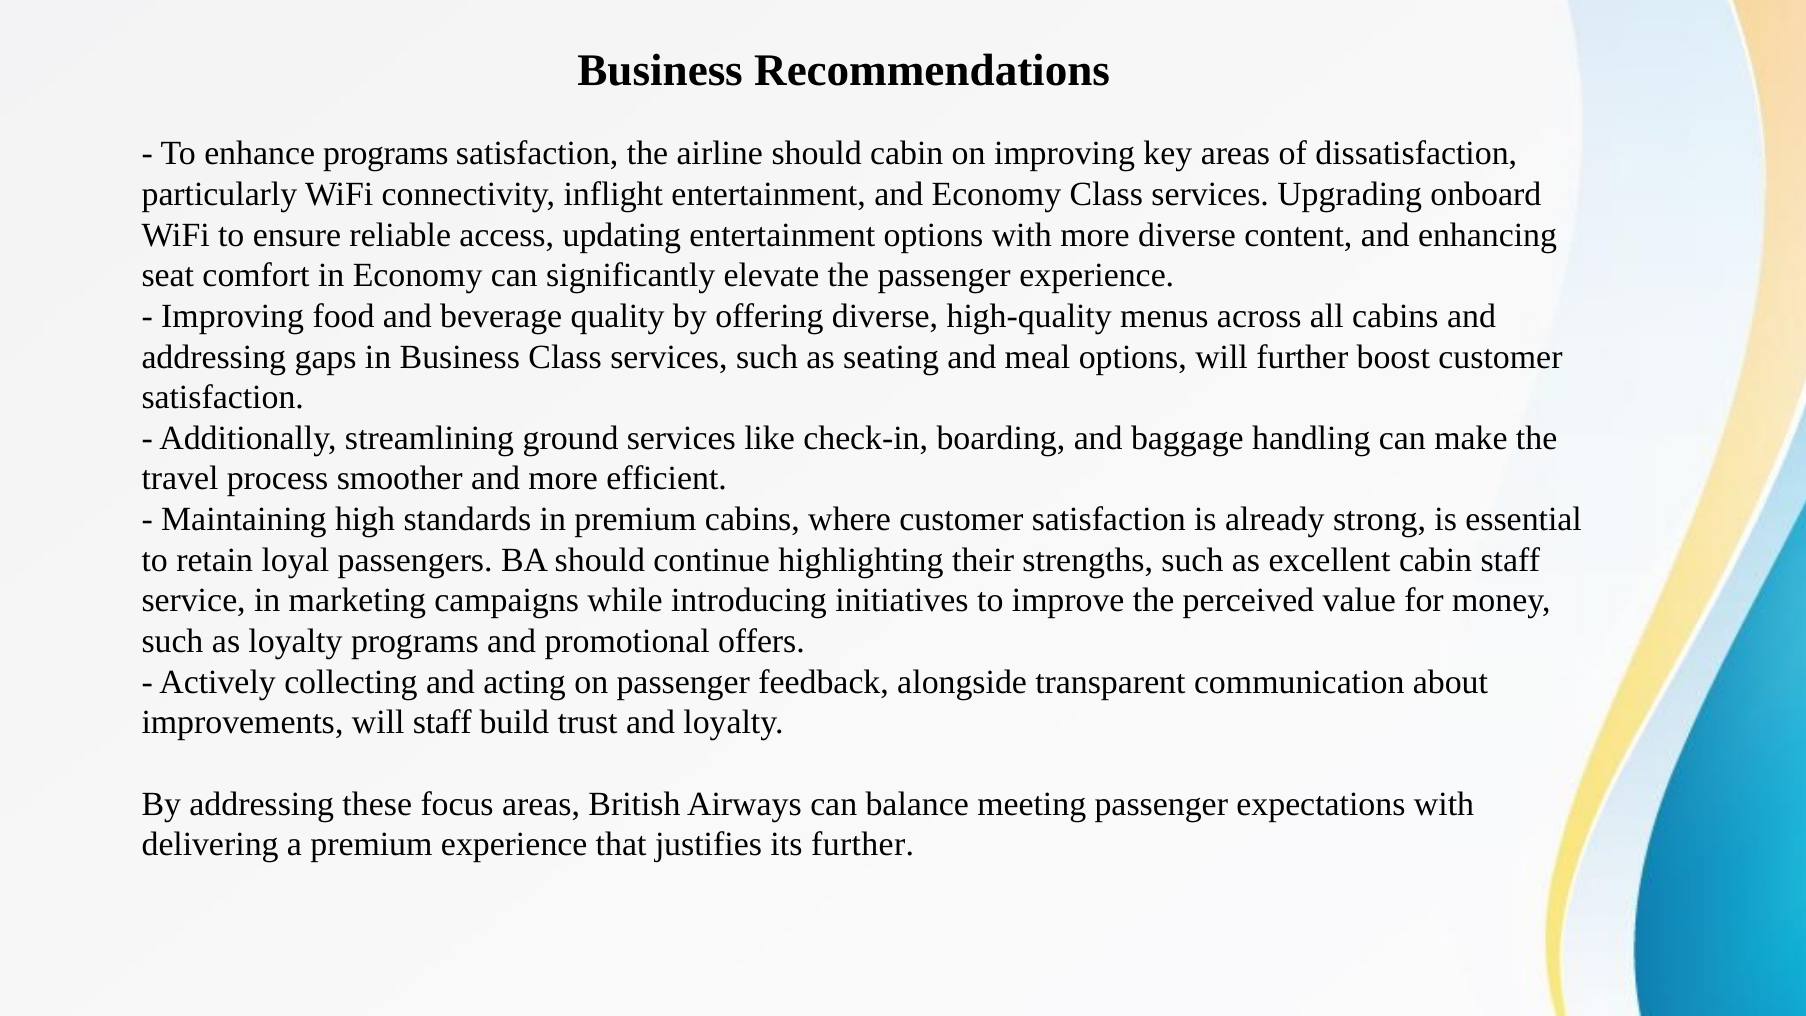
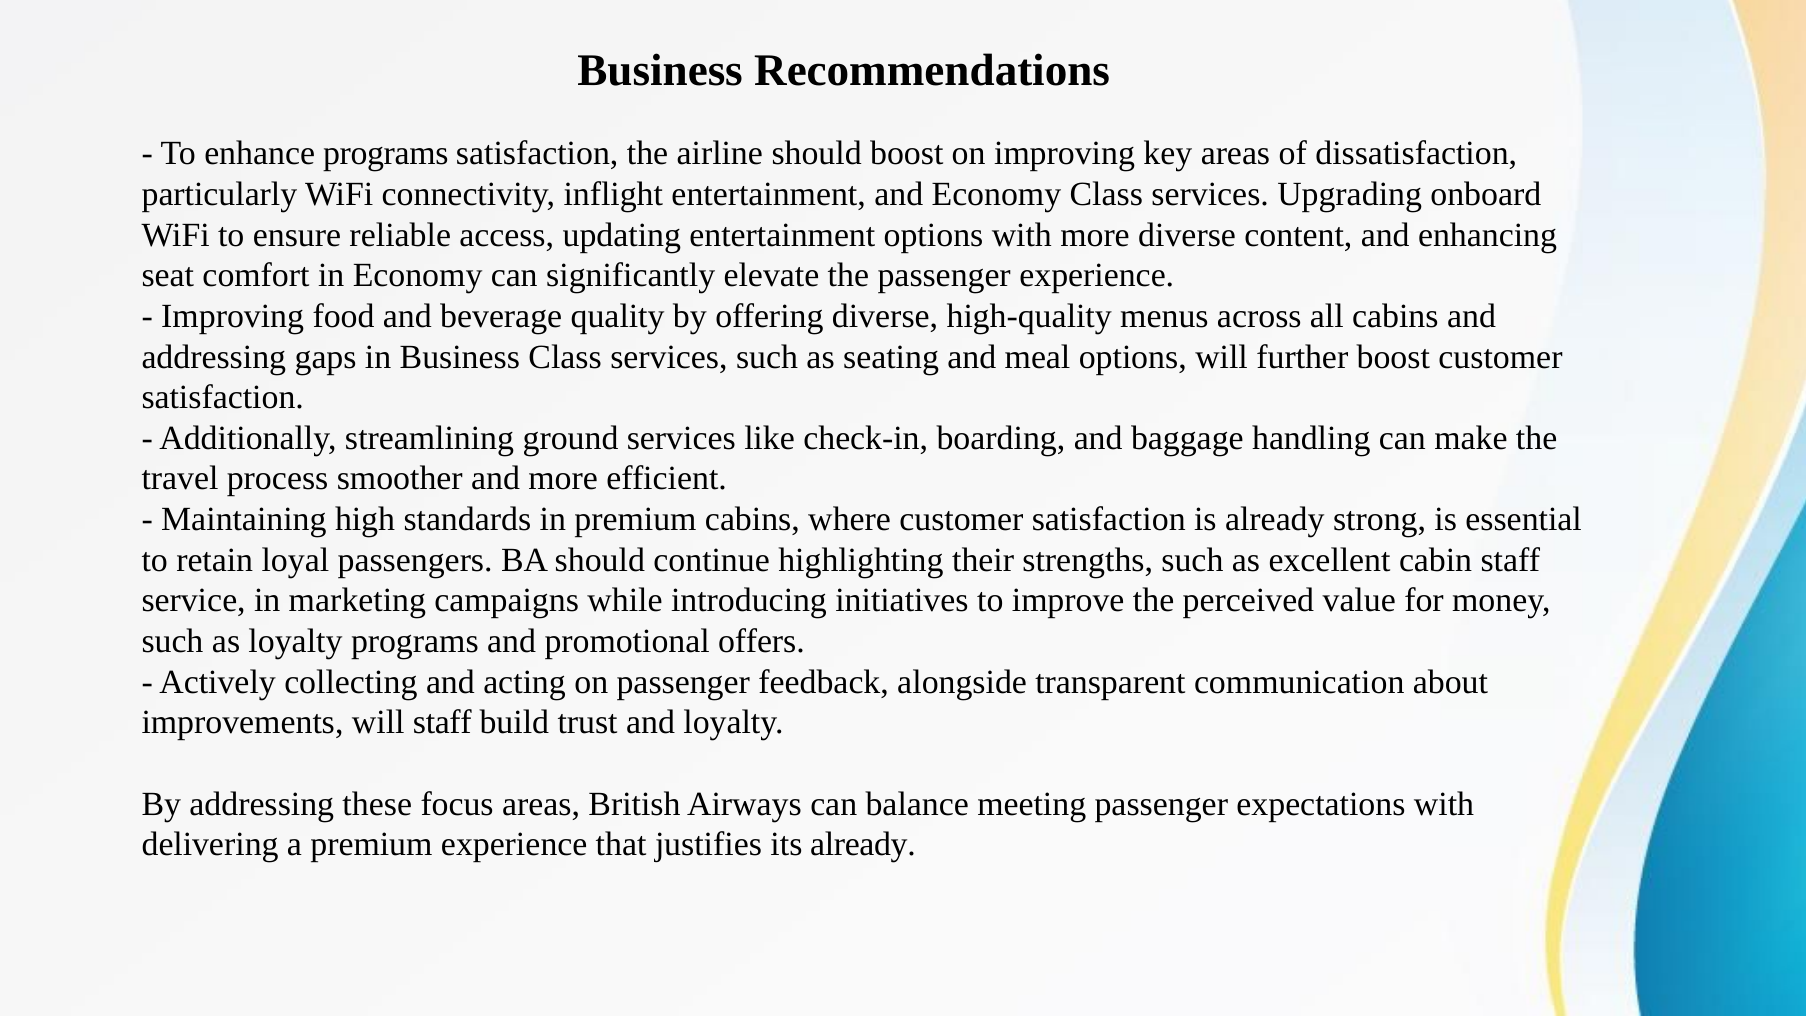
should cabin: cabin -> boost (907, 154)
its further: further -> already (863, 844)
